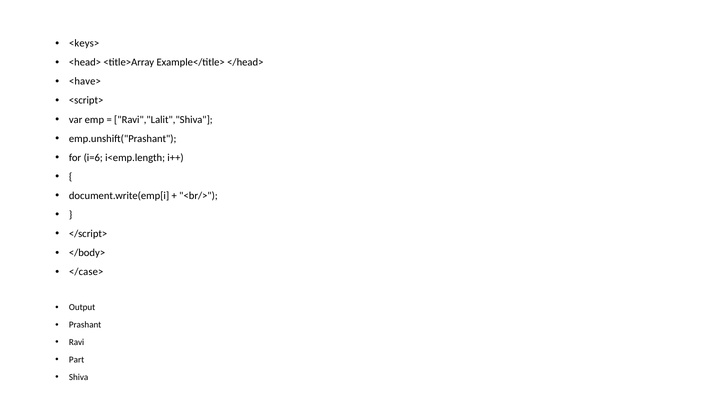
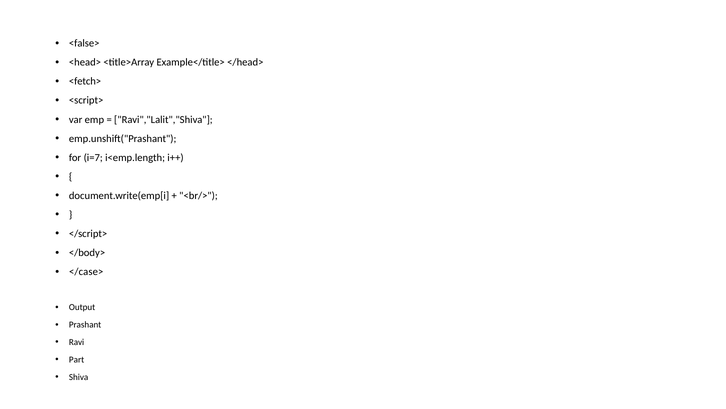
<keys>: <keys> -> <false> (84, 43)
<have>: <have> -> <fetch> (85, 81)
i=6: i=6 -> i=7 (93, 157)
